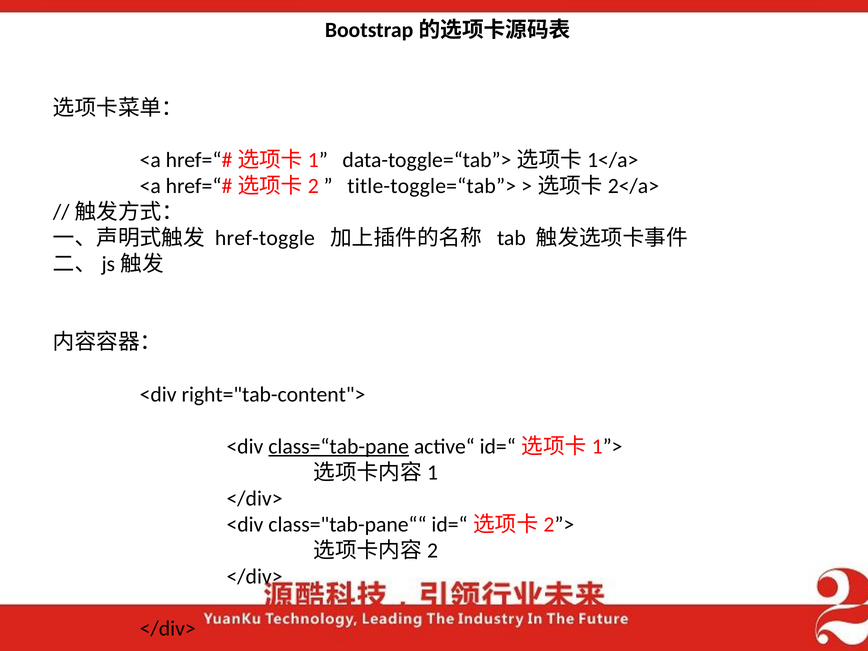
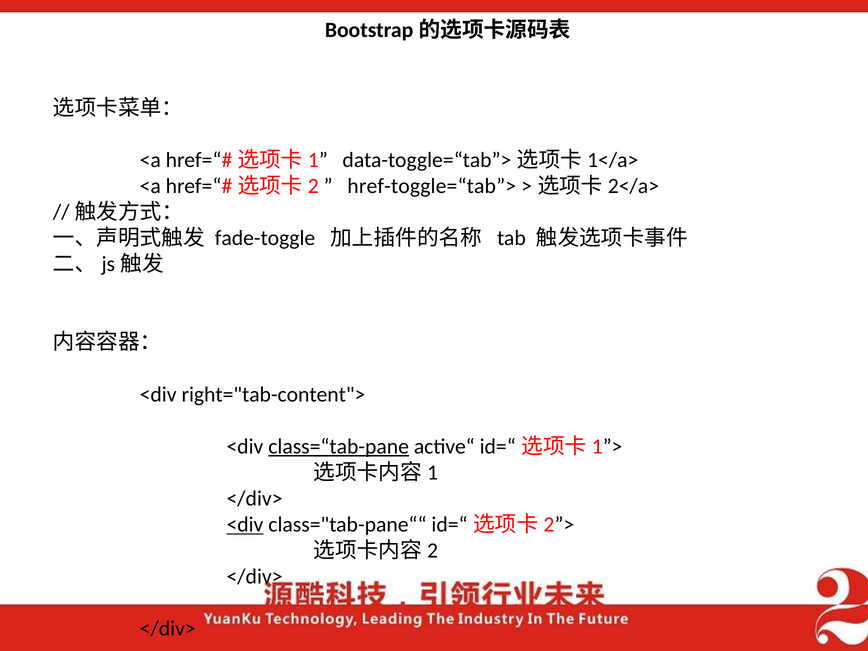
title-toggle=“tab”>: title-toggle=“tab”> -> href-toggle=“tab”> (432, 186)
href-toggle: href-toggle -> fade-toggle (265, 238)
<div underline: none -> present (245, 525)
